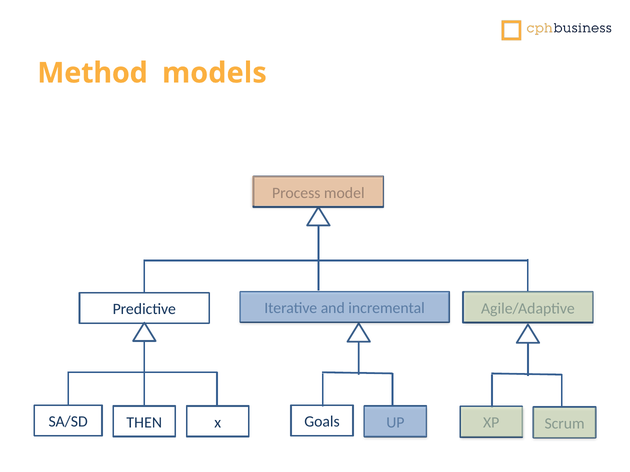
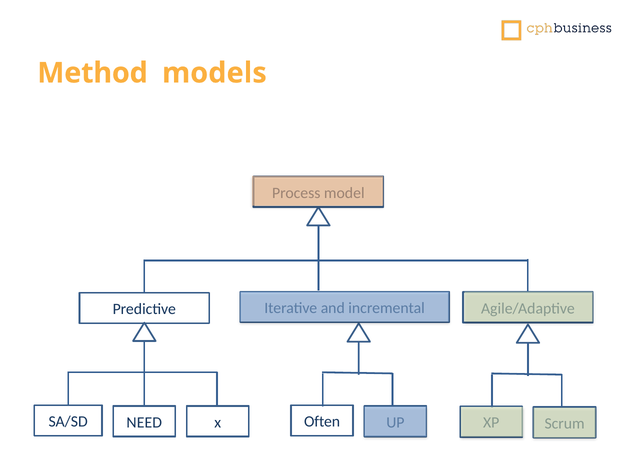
Goals: Goals -> Often (322, 422)
THEN: THEN -> NEED (144, 423)
